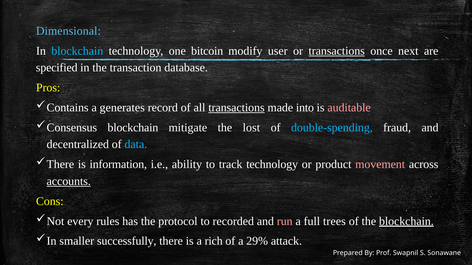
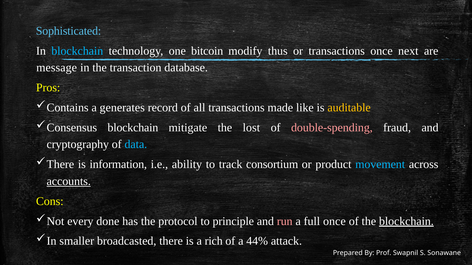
Dimensional: Dimensional -> Sophisticated (69, 31)
user: user -> thus (278, 51)
transactions underline: present -> none (337, 51)
specified: specified -> message (57, 68)
transactions underline: present -> none (236, 108)
into: into -> like (305, 108)
auditable colour: pink -> yellow (349, 108)
double-spending colour: light blue -> pink (332, 128)
decentralized: decentralized -> cryptography (78, 145)
track technology: technology -> consortium (272, 165)
movement colour: pink -> light blue (380, 165)
rules: rules -> done (108, 222)
recorded: recorded -> principle (233, 222)
full trees: trees -> once (334, 222)
successfully: successfully -> broadcasted (127, 241)
29%: 29% -> 44% (257, 241)
